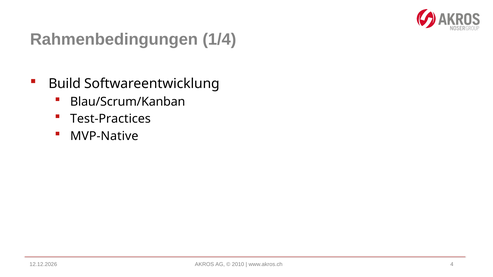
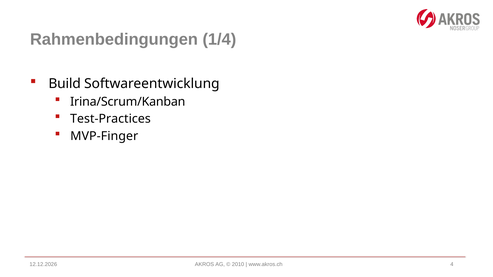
Blau/Scrum/Kanban: Blau/Scrum/Kanban -> Irina/Scrum/Kanban (128, 102)
MVP-Native: MVP-Native -> MVP-Finger (104, 136)
